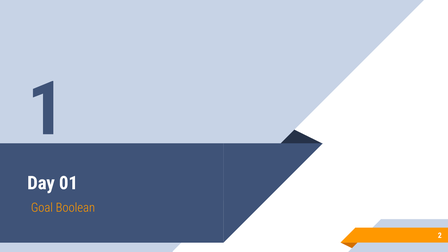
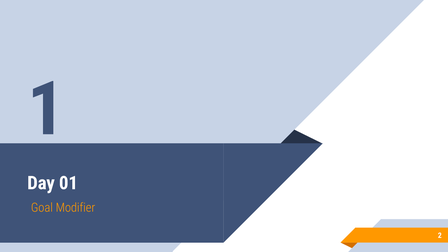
Boolean: Boolean -> Modifier (75, 208)
